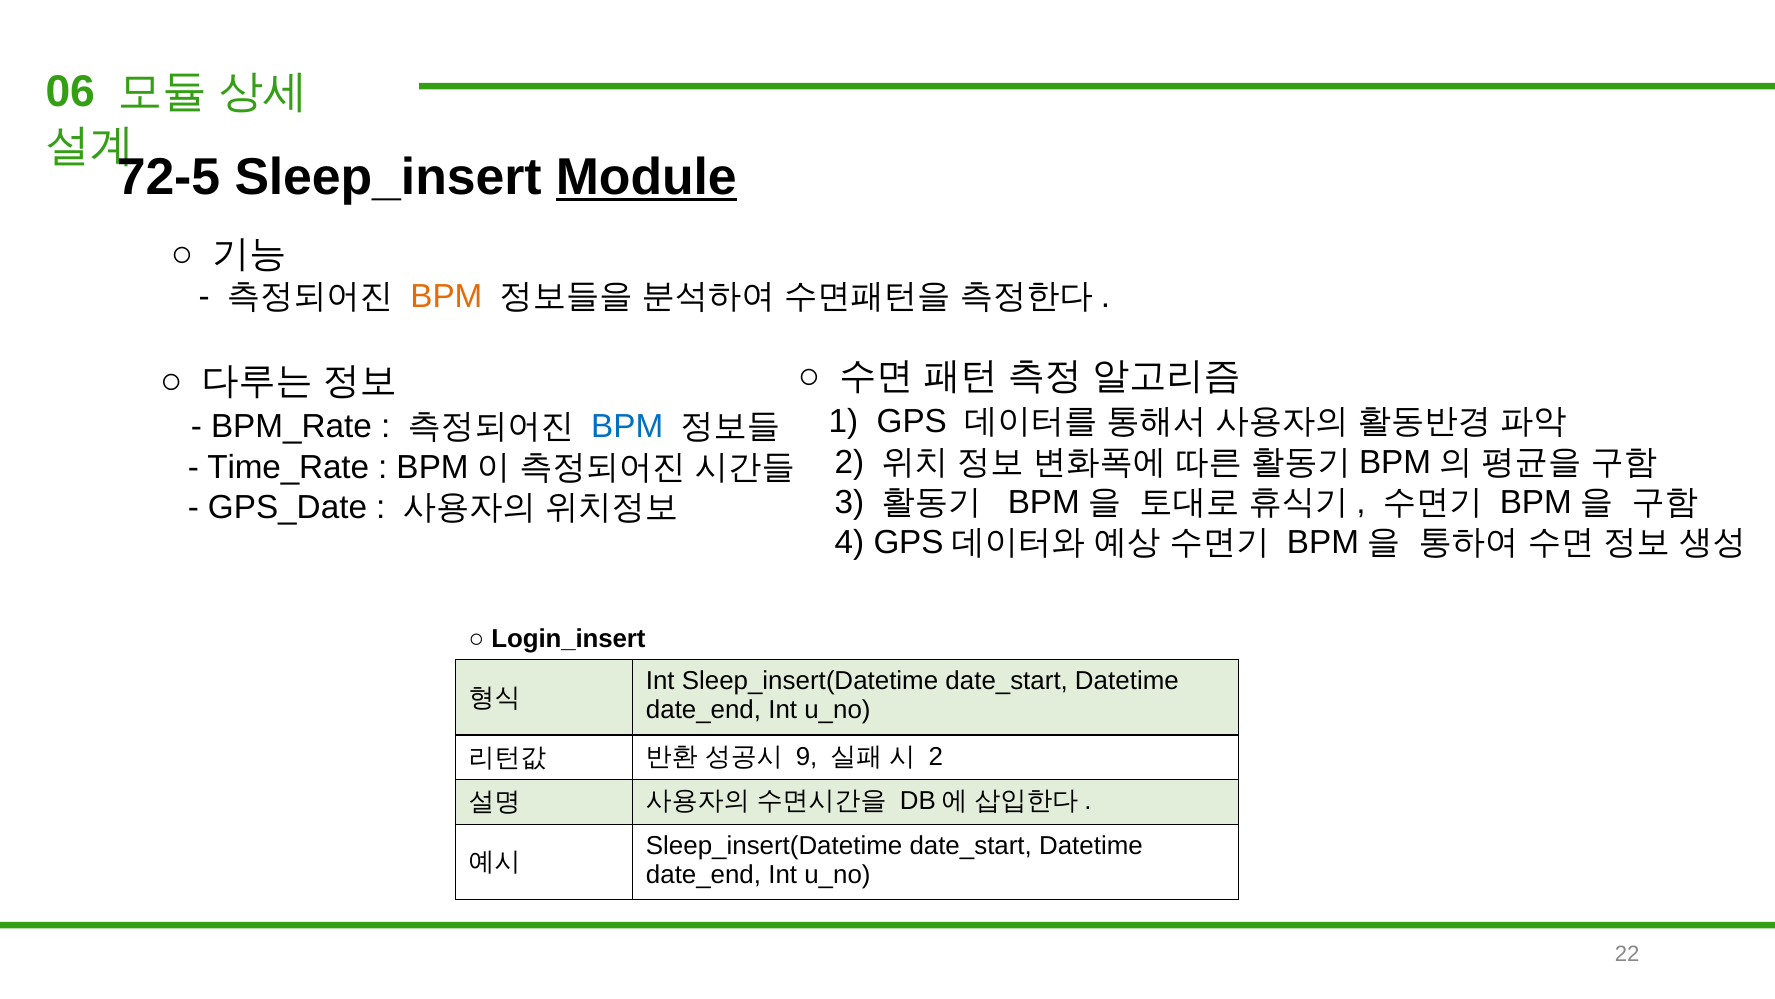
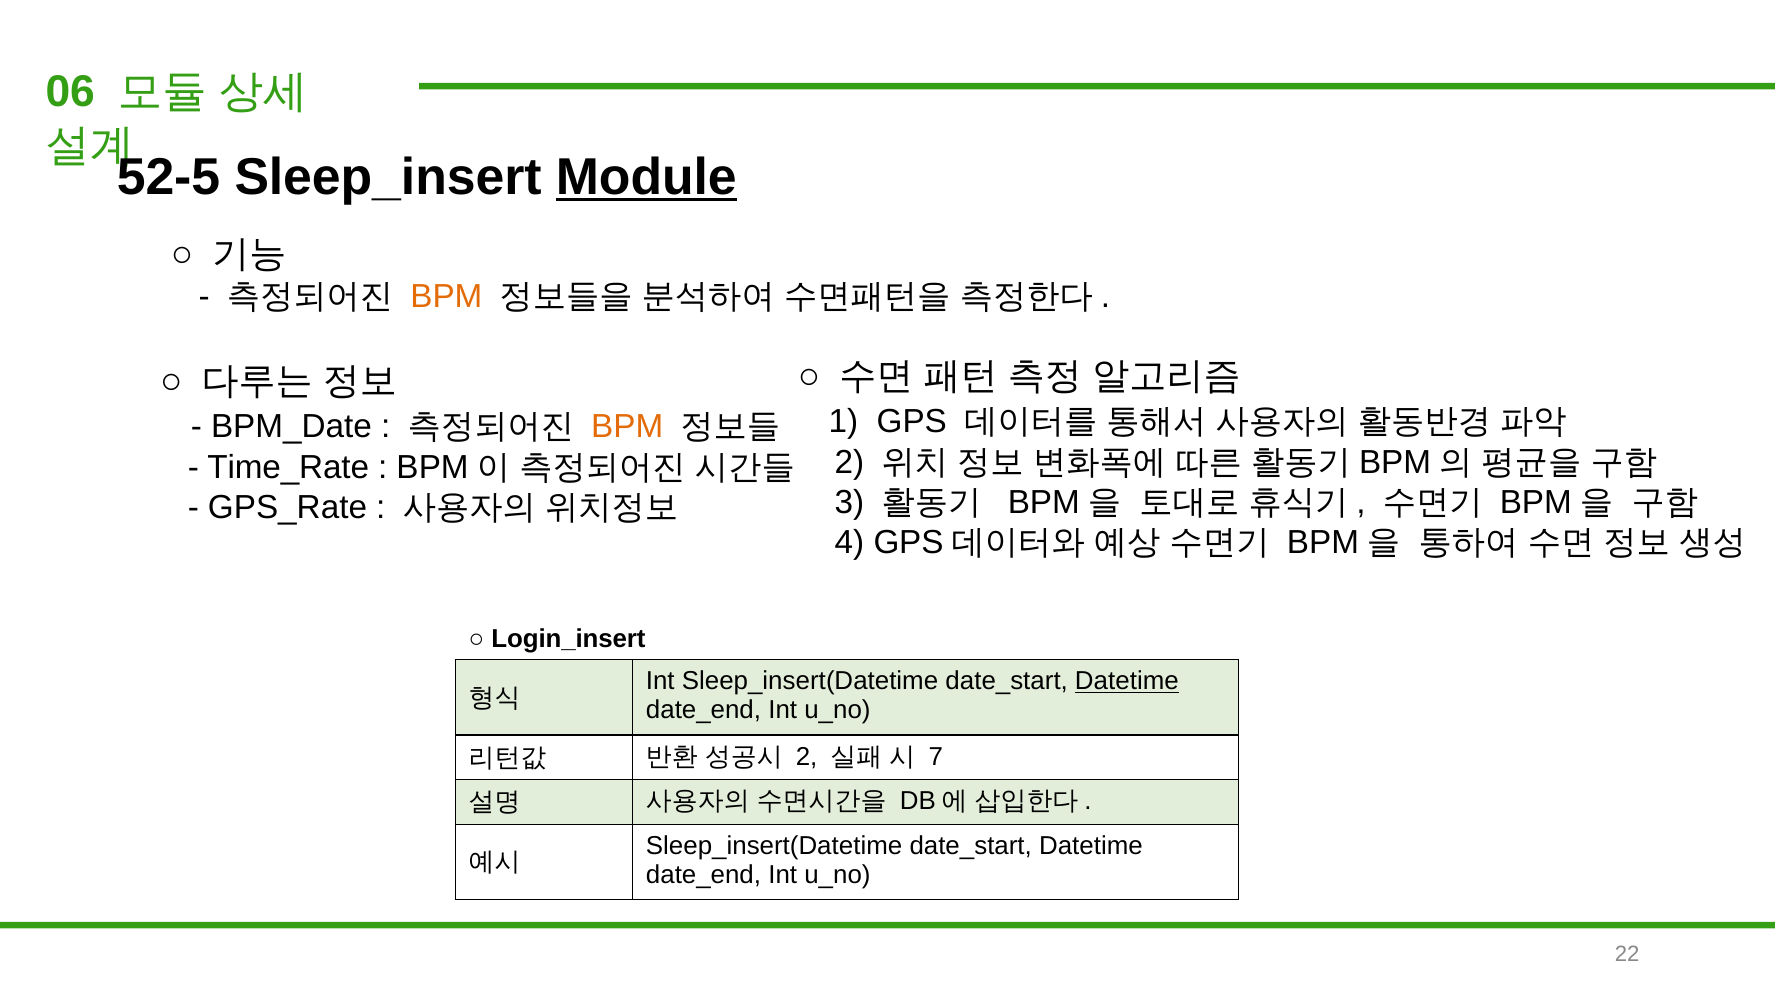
72-5: 72-5 -> 52-5 (169, 177)
BPM_Rate: BPM_Rate -> BPM_Date (292, 427)
BPM colour: blue -> orange (627, 427)
GPS_Date: GPS_Date -> GPS_Rate (287, 507)
Datetime underline: none -> present (1127, 681)
9: 9 -> 2 (807, 756)
2: 2 -> 7 (936, 756)
